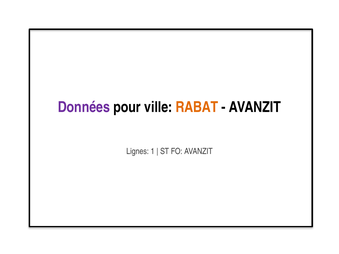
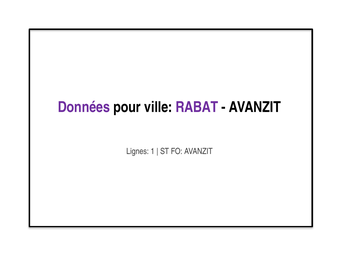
RABAT colour: orange -> purple (197, 107)
